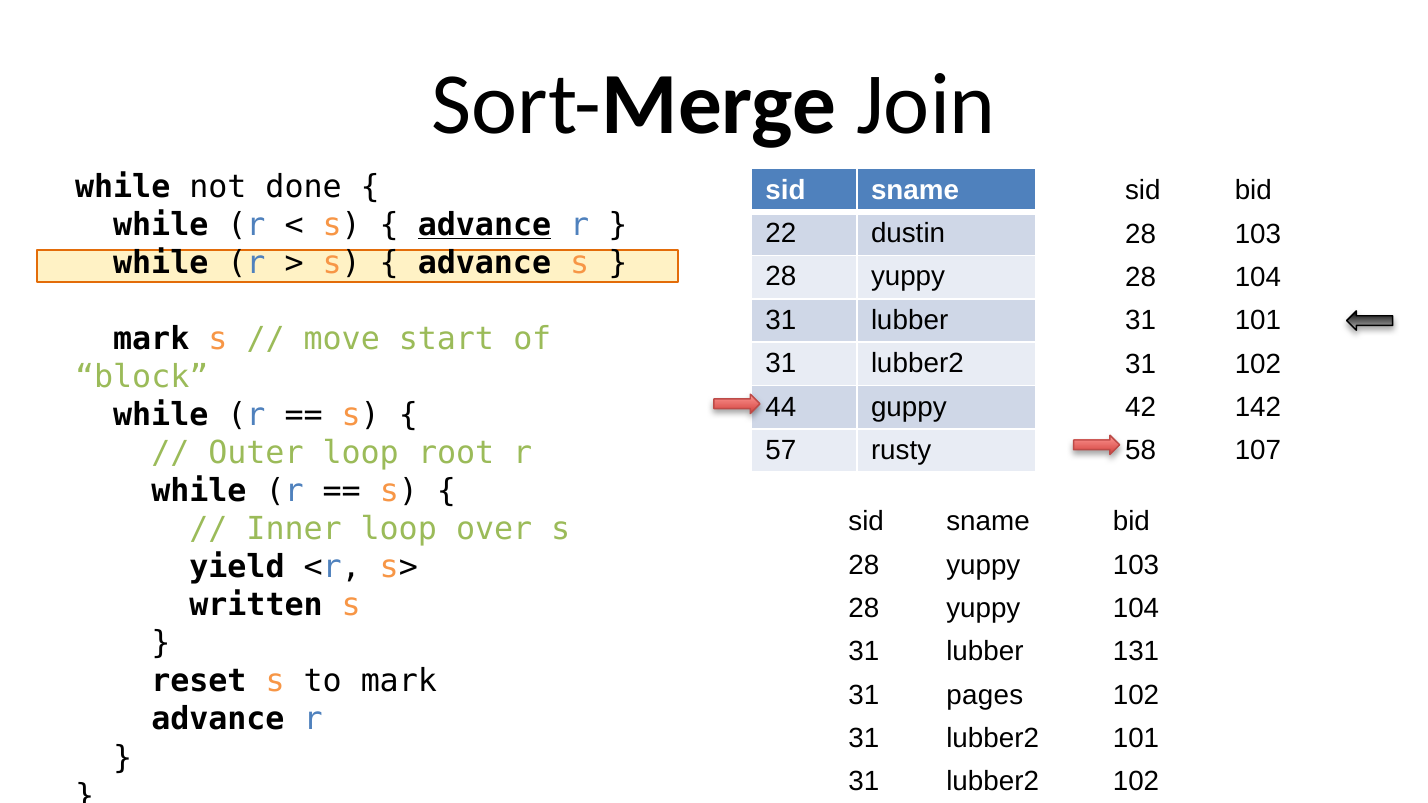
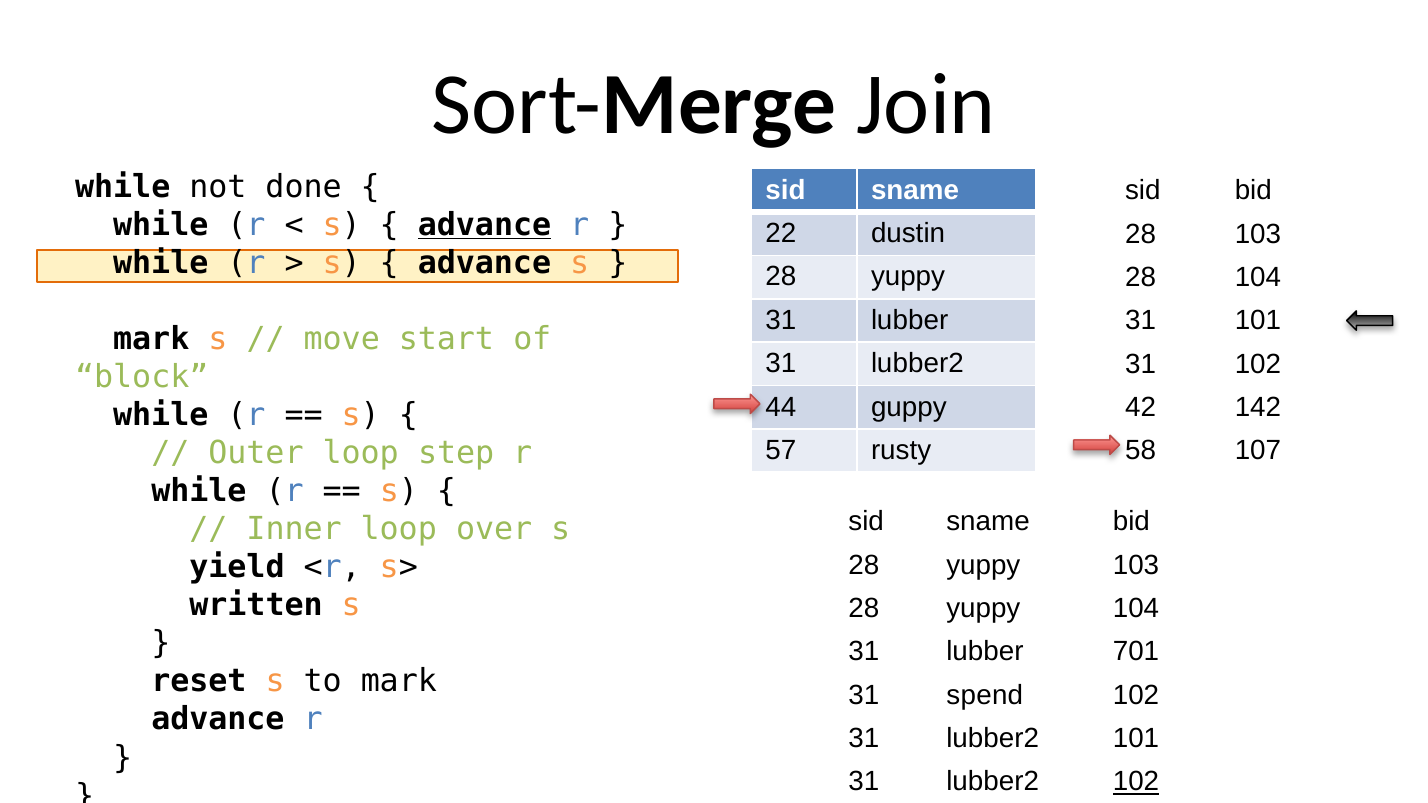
root: root -> step (456, 453)
131: 131 -> 701 (1136, 652)
pages: pages -> spend (985, 695)
102 underline: none -> present (1136, 782)
